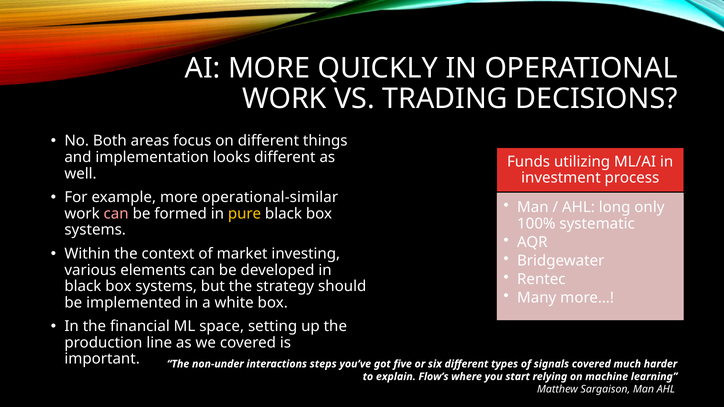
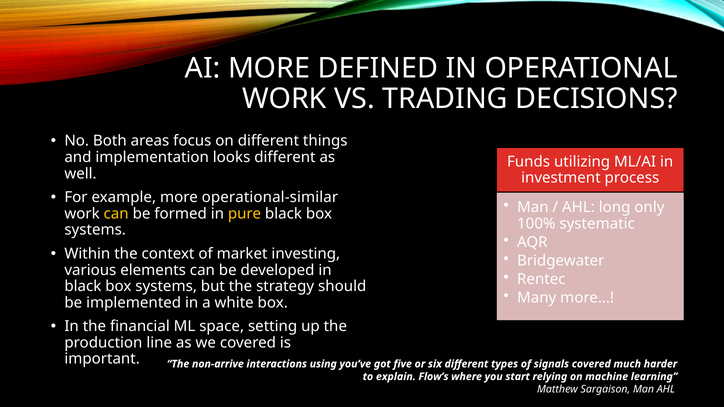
QUICKLY: QUICKLY -> DEFINED (378, 68)
can colour: pink -> yellow (116, 214)
non-under: non-under -> non-arrive (218, 364)
steps: steps -> using (323, 364)
